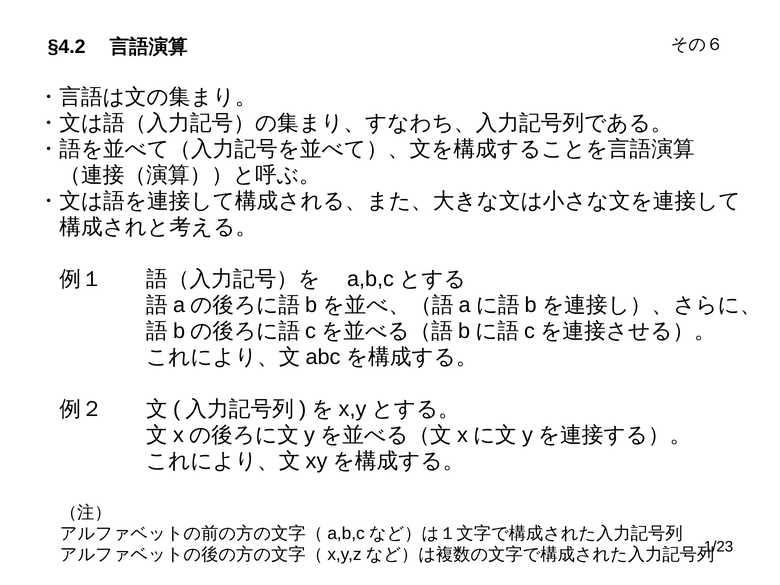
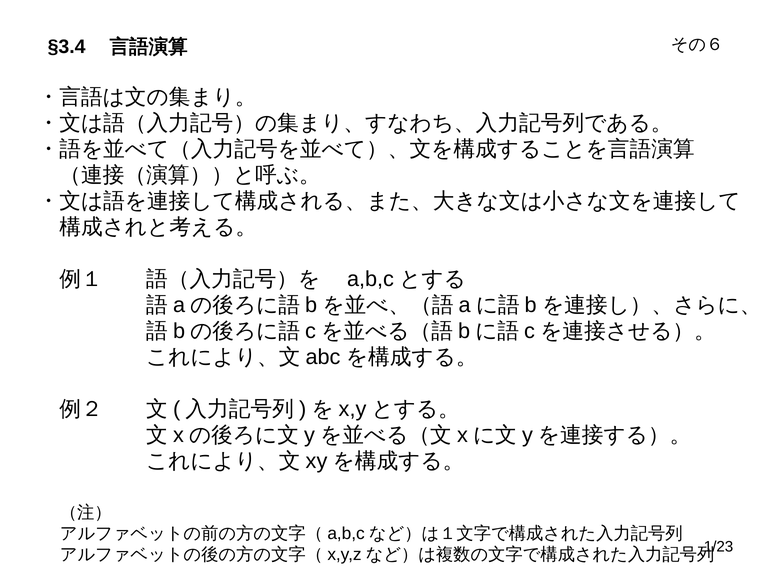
§4.2: §4.2 -> §3.4 (67, 47)
